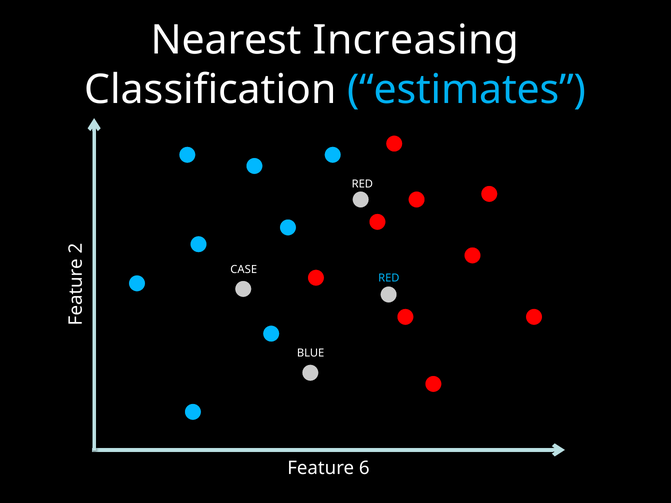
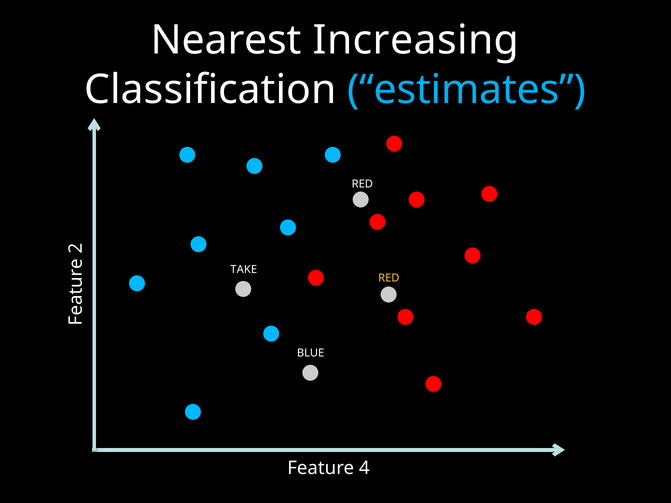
CASE: CASE -> TAKE (244, 270)
RED colour: light blue -> yellow (389, 278)
6: 6 -> 4 (364, 468)
